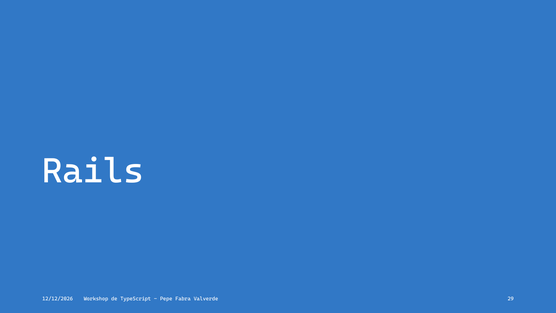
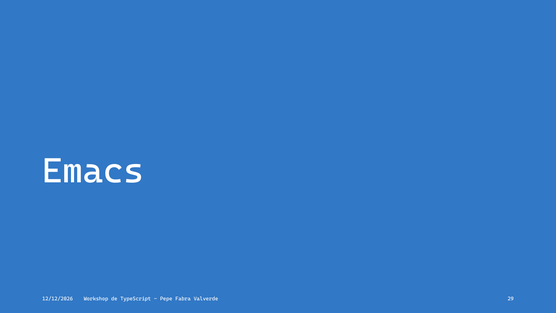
Rails: Rails -> Emacs (93, 171)
